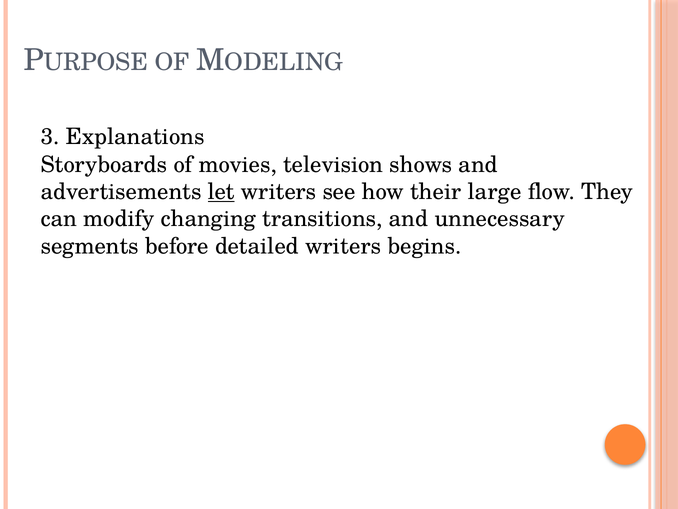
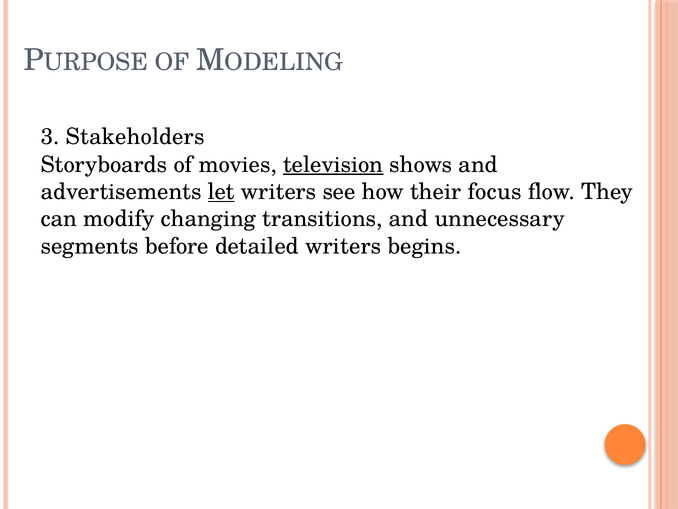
Explanations: Explanations -> Stakeholders (135, 136)
television underline: none -> present (333, 164)
large: large -> focus (495, 192)
